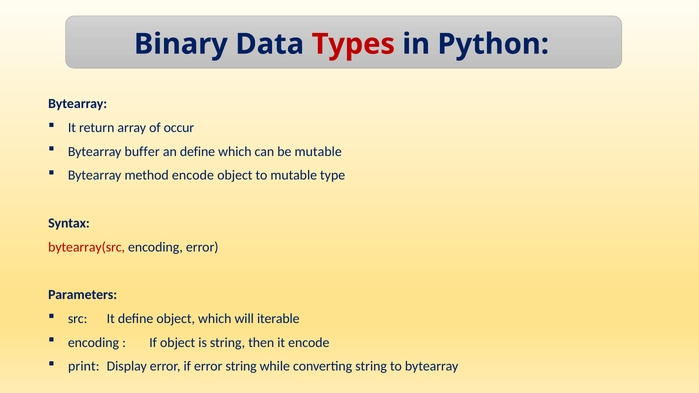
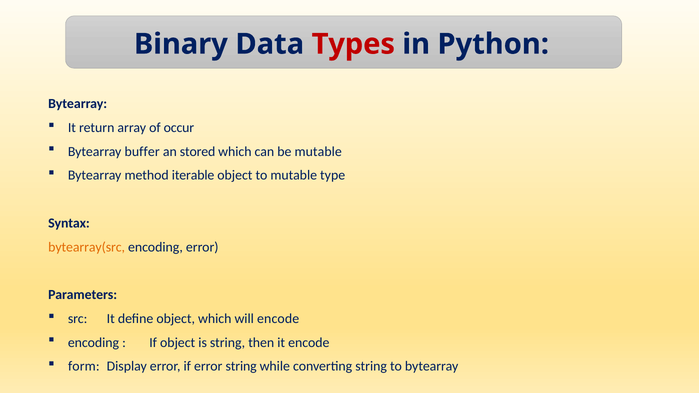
an define: define -> stored (198, 152)
method encode: encode -> iterable (193, 175)
bytearray(src colour: red -> orange (87, 247)
will iterable: iterable -> encode (278, 319)
print: print -> form (84, 366)
